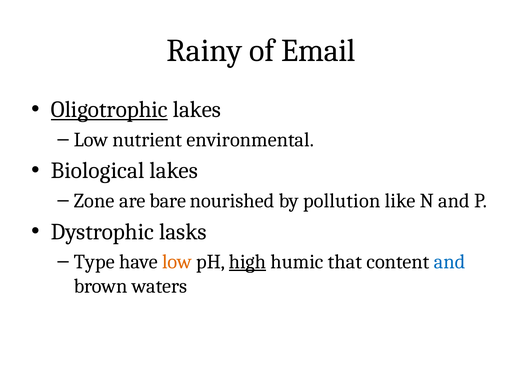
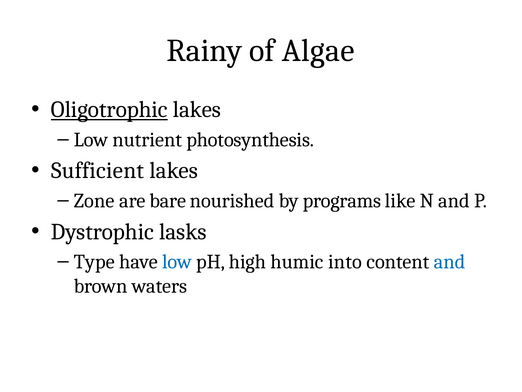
Email: Email -> Algae (318, 51)
environmental: environmental -> photosynthesis (250, 139)
Biological: Biological -> Sufficient (98, 170)
pollution: pollution -> programs (342, 200)
low colour: orange -> blue (177, 261)
high underline: present -> none (248, 261)
that: that -> into (345, 261)
